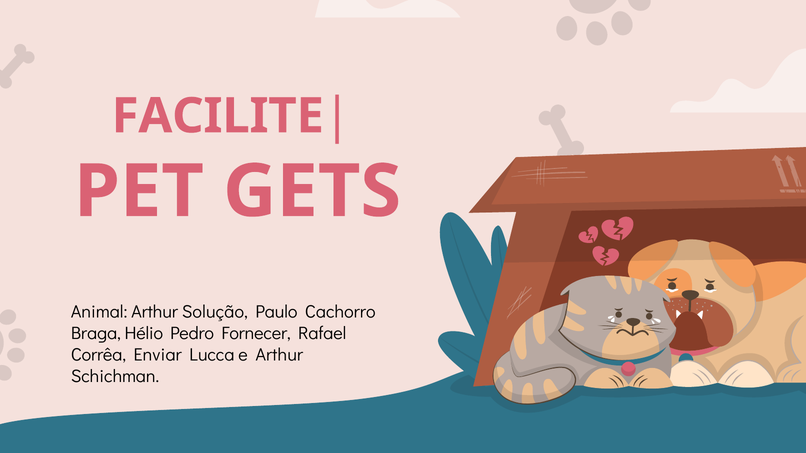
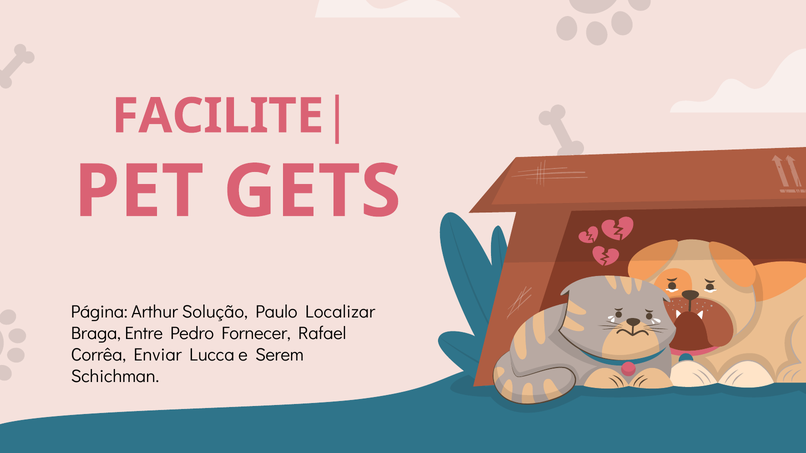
Animal: Animal -> Página (99, 312)
Cachorro: Cachorro -> Localizar (340, 312)
Hélio: Hélio -> Entre (144, 334)
e Arthur: Arthur -> Serem (279, 355)
